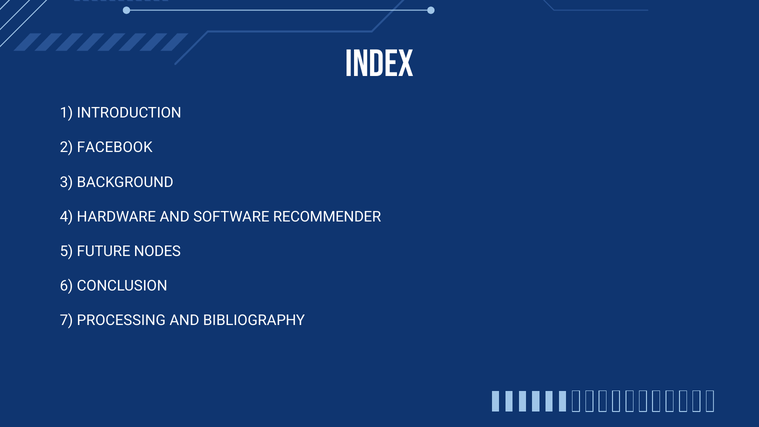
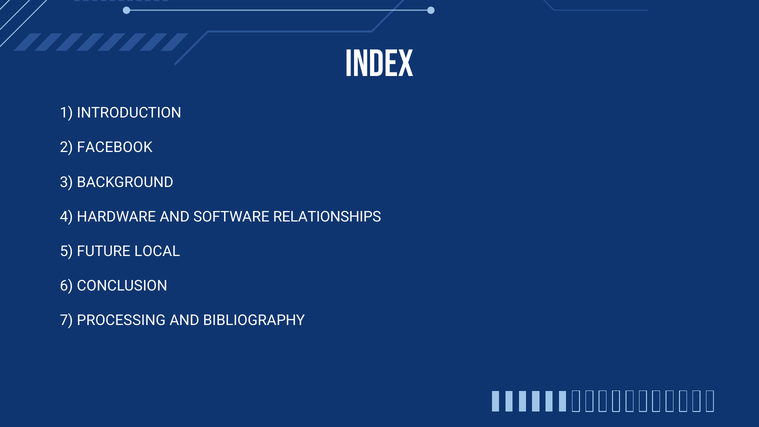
RECOMMENDER: RECOMMENDER -> RELATIONSHIPS (327, 217)
NODES: NODES -> LOCAL (157, 251)
